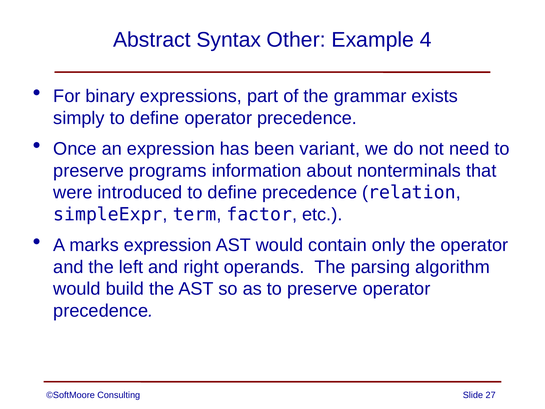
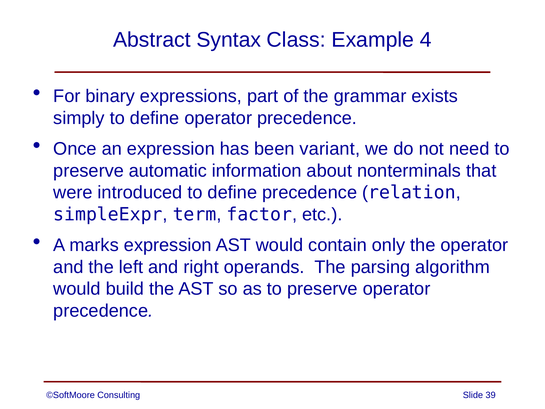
Other: Other -> Class (296, 40)
programs: programs -> automatic (168, 171)
27: 27 -> 39 (491, 395)
